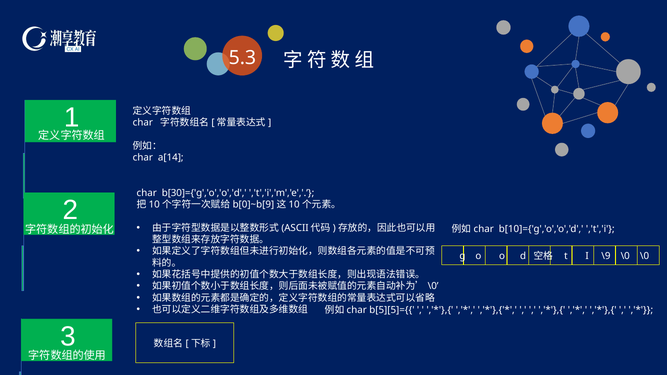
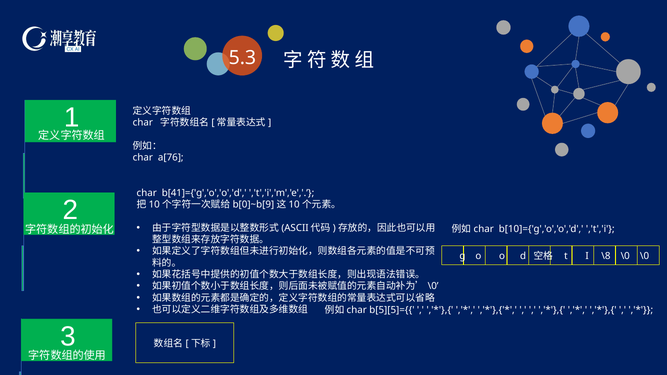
a[14: a[14 -> a[76 (171, 158)
b[30]={'g','o','o','d: b[30]={'g','o','o','d -> b[41]={'g','o','o','d (204, 193)
\9: \9 -> \8 (606, 256)
